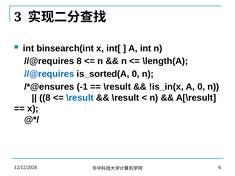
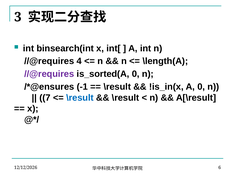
//@requires 8: 8 -> 4 (79, 61)
//@requires colour: blue -> purple (49, 74)
8: 8 -> 7 (45, 98)
